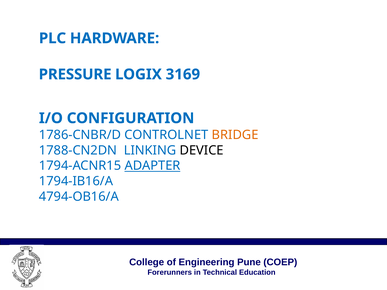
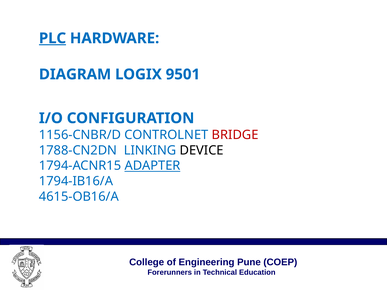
PLC underline: none -> present (53, 38)
PRESSURE: PRESSURE -> DIAGRAM (75, 74)
3169: 3169 -> 9501 (183, 74)
1786-CNBR/D: 1786-CNBR/D -> 1156-CNBR/D (80, 135)
BRIDGE colour: orange -> red (235, 135)
4794-OB16/A: 4794-OB16/A -> 4615-OB16/A (79, 197)
